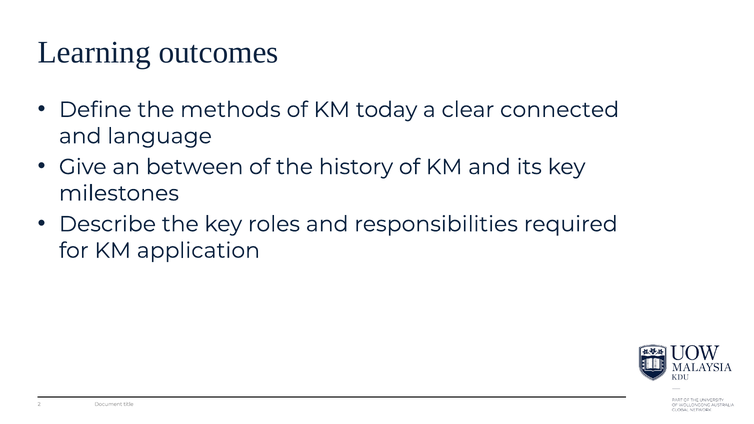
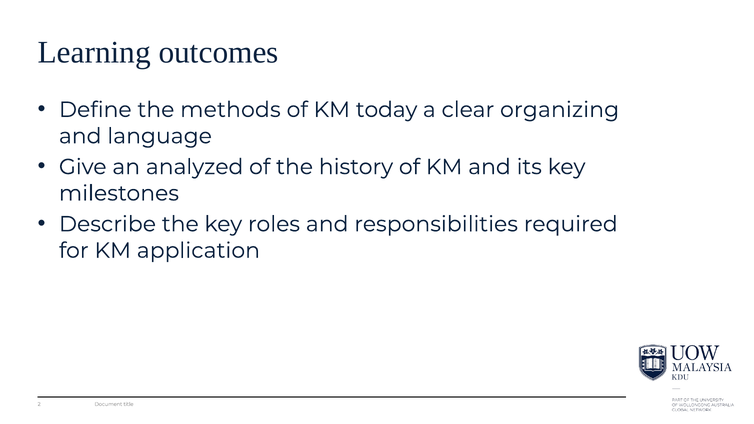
connected: connected -> organizing (560, 110)
between: between -> analyzed (195, 167)
